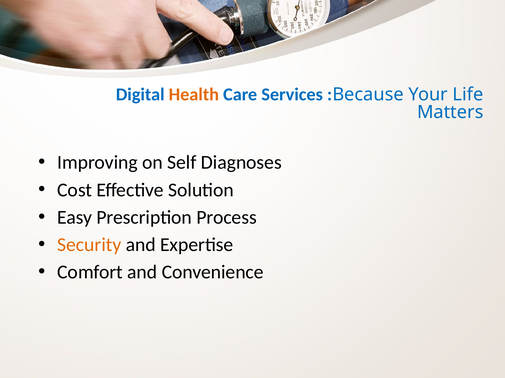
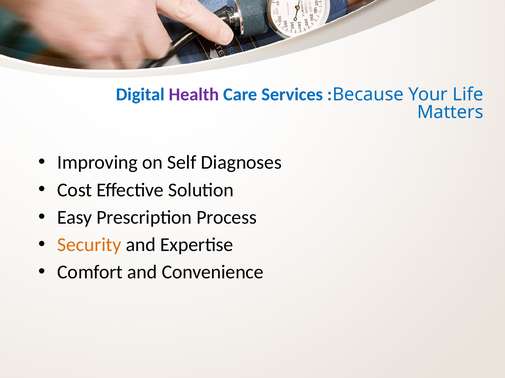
Health colour: orange -> purple (194, 95)
